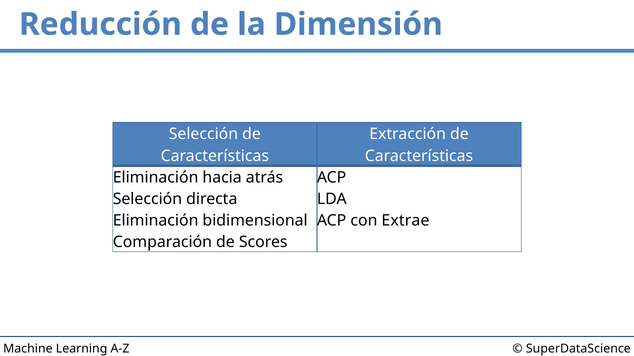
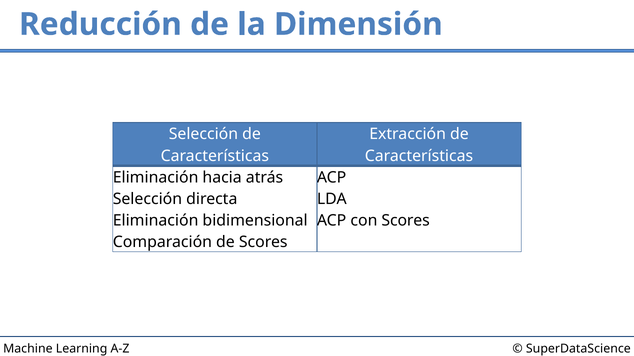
con Extrae: Extrae -> Scores (406, 221)
